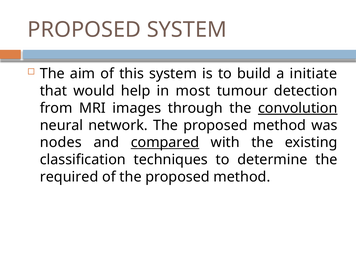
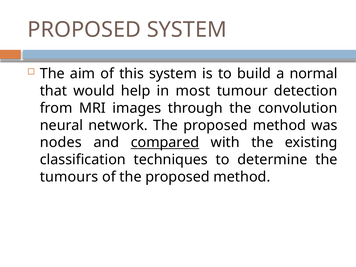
initiate: initiate -> normal (314, 74)
convolution underline: present -> none (298, 108)
required: required -> tumours (69, 177)
